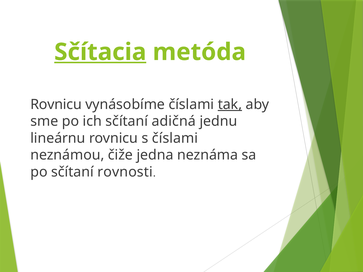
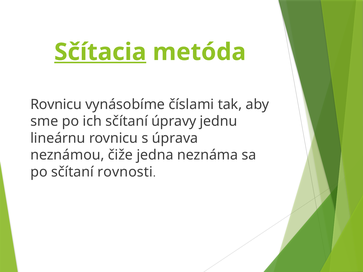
tak underline: present -> none (230, 104)
adičná: adičná -> úpravy (174, 121)
s číslami: číslami -> úprava (175, 138)
